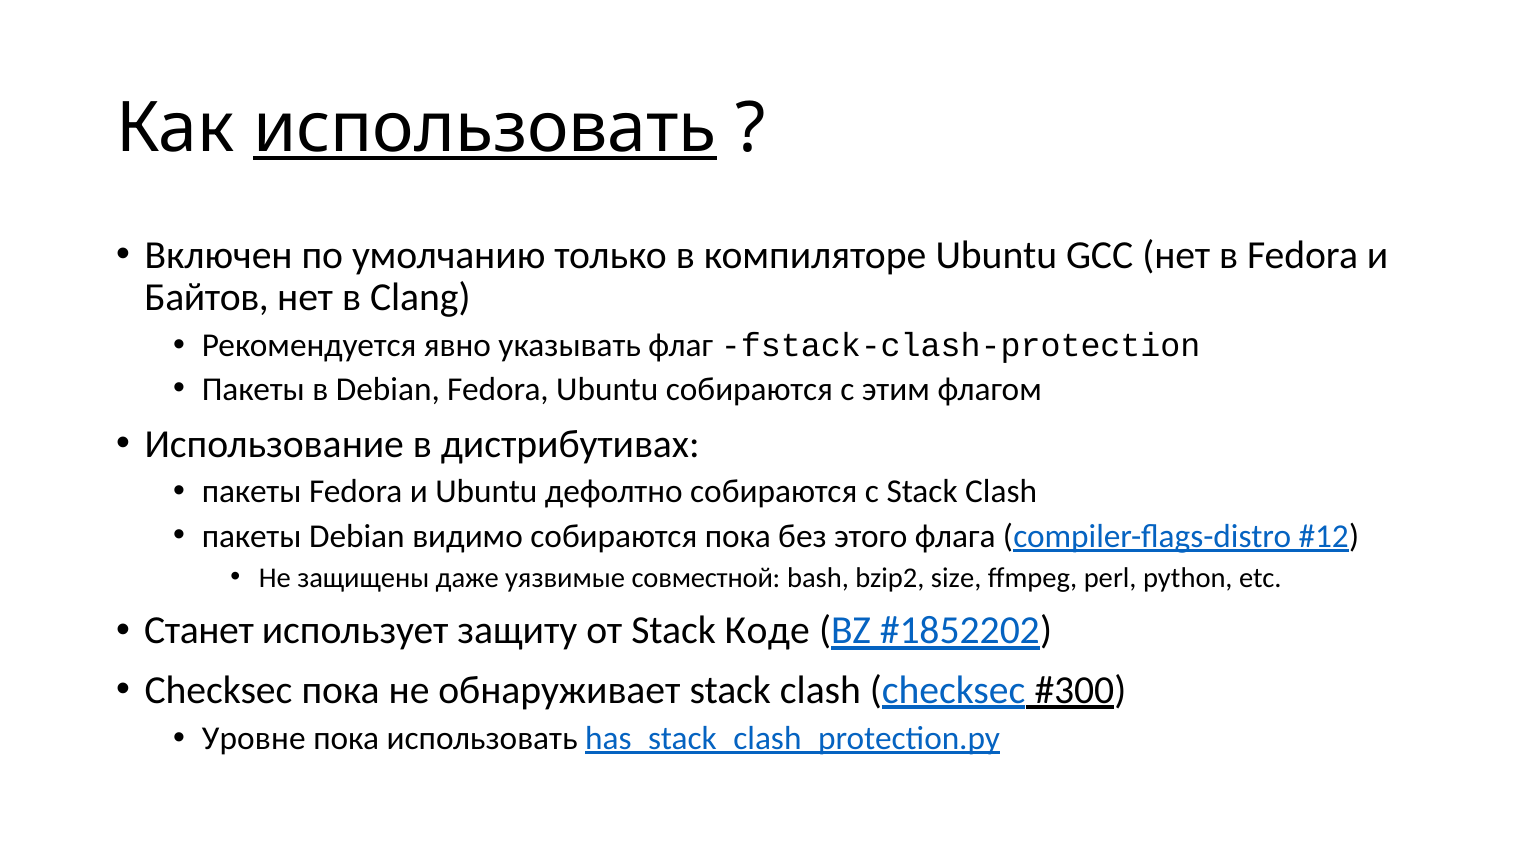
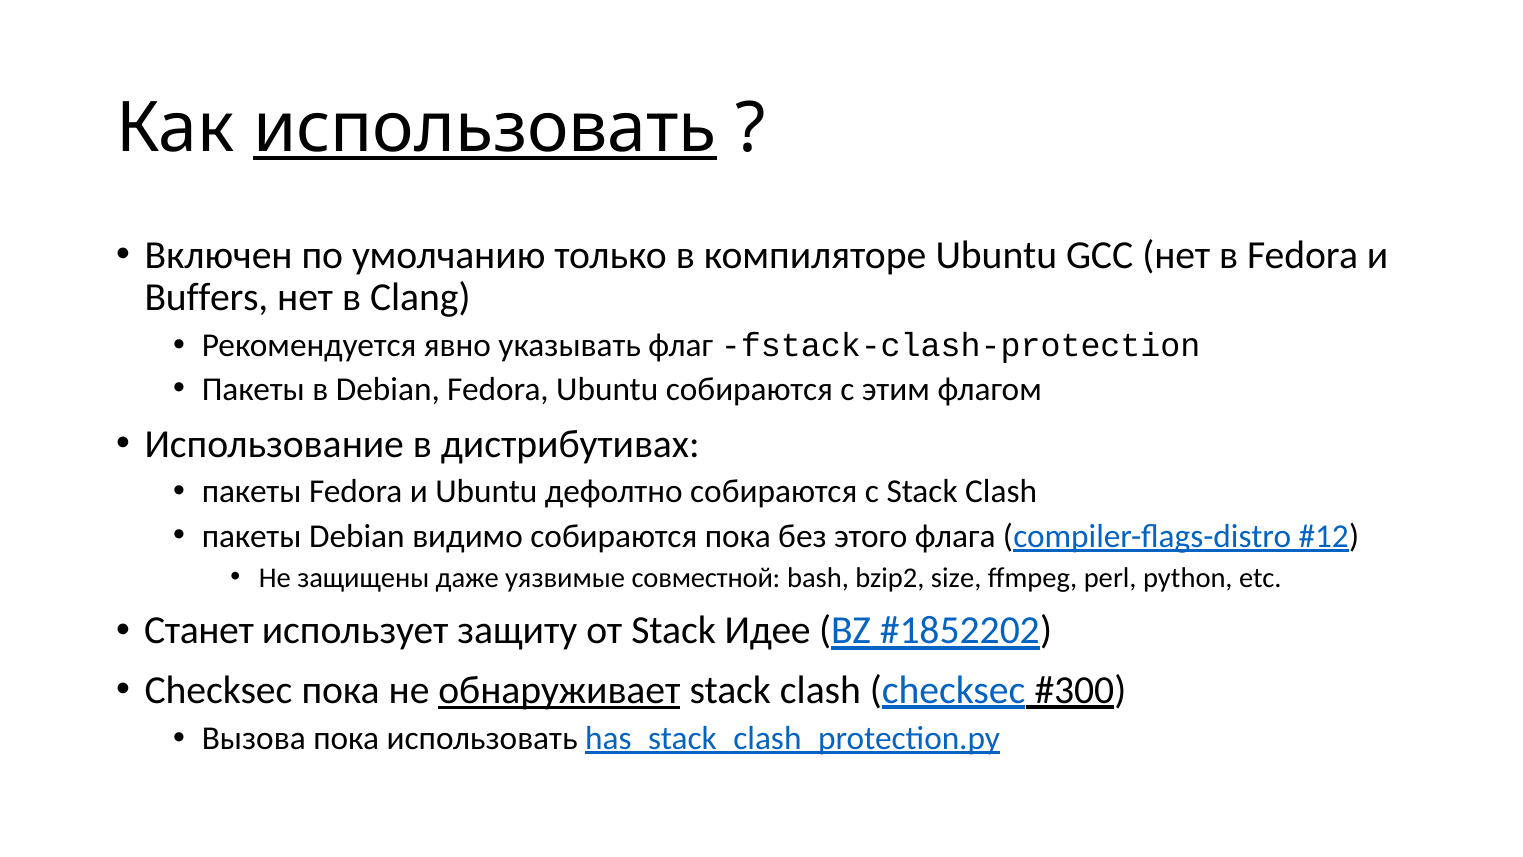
Байтов: Байтов -> Buffers (207, 298)
Коде: Коде -> Идее (768, 631)
обнаруживает underline: none -> present (559, 690)
Уровне: Уровне -> Вызова (254, 738)
